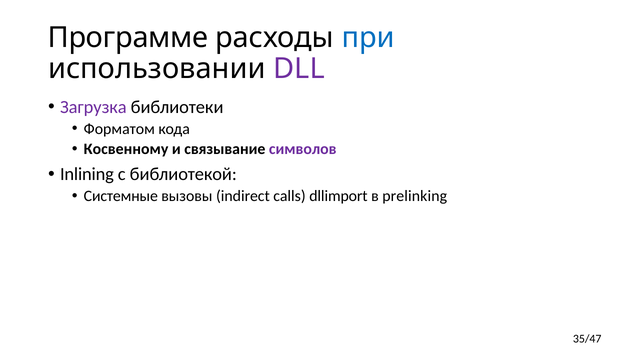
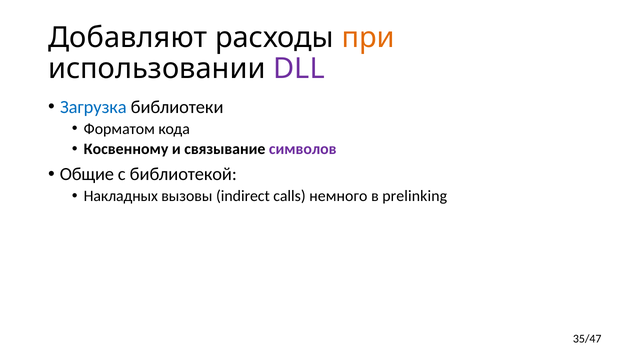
Программе: Программе -> Добавляют (128, 37)
при colour: blue -> orange (368, 37)
Загрузка colour: purple -> blue (93, 107)
Inlining: Inlining -> Общие (87, 174)
Системные: Системные -> Накладных (121, 196)
dllimport: dllimport -> немного (338, 196)
